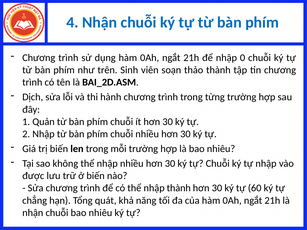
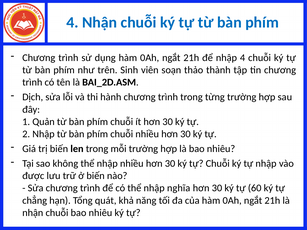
nhập 0: 0 -> 4 (243, 58)
nhập thành: thành -> nghĩa (179, 188)
